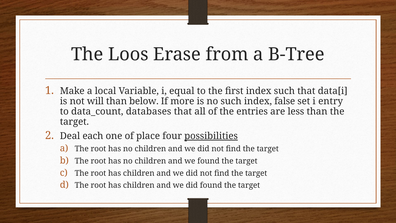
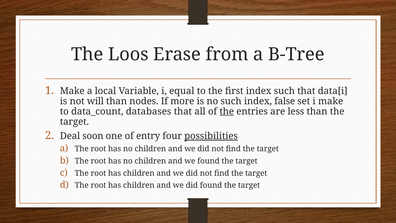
below: below -> nodes (144, 101)
i entry: entry -> make (331, 101)
the underline: none -> present (227, 111)
each: each -> soon (93, 136)
place: place -> entry (148, 136)
